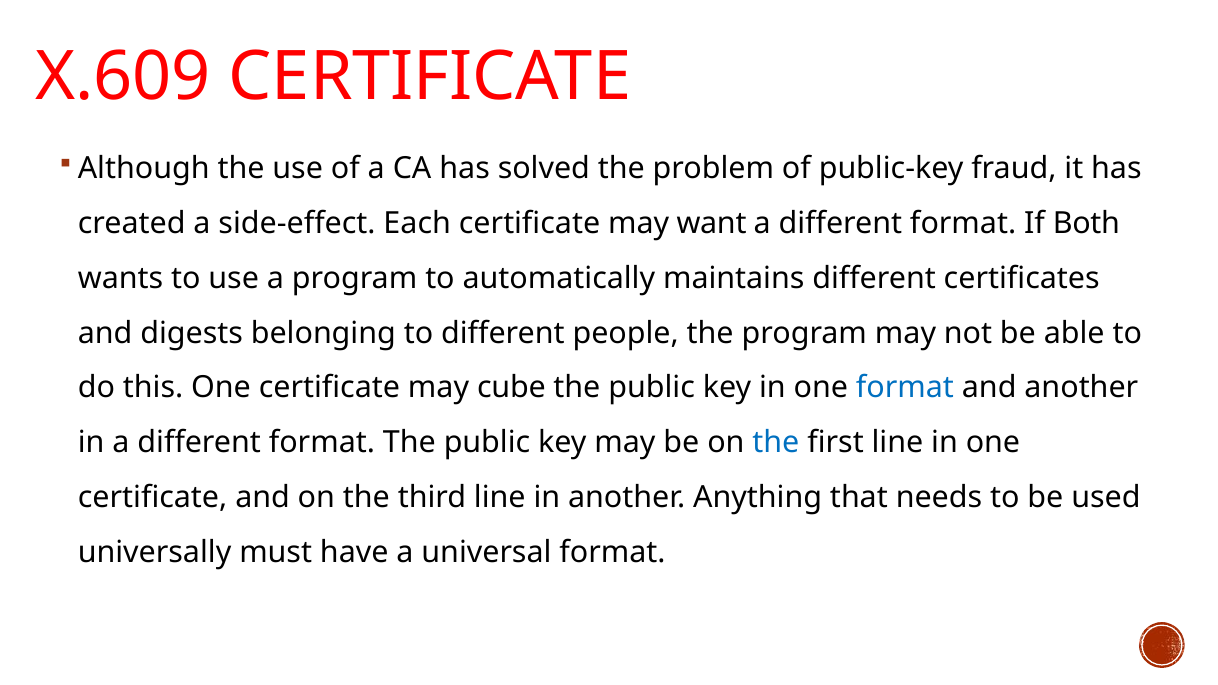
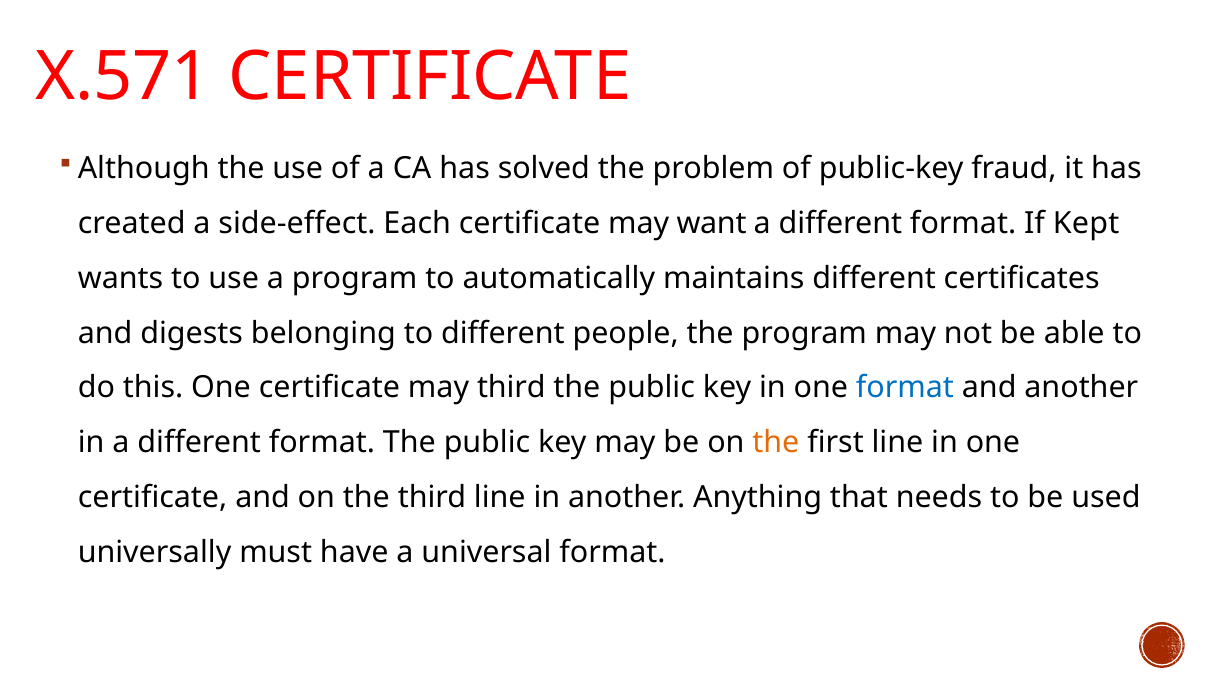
X.609: X.609 -> X.571 (123, 77)
Both: Both -> Kept (1086, 223)
may cube: cube -> third (511, 388)
the colour: blue -> orange (776, 443)
